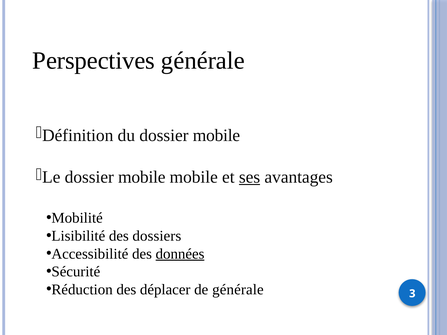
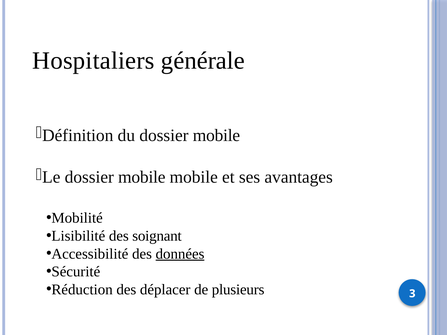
Perspectives: Perspectives -> Hospitaliers (93, 61)
ses underline: present -> none (250, 177)
dossiers: dossiers -> soignant (157, 236)
de générale: générale -> plusieurs (238, 290)
